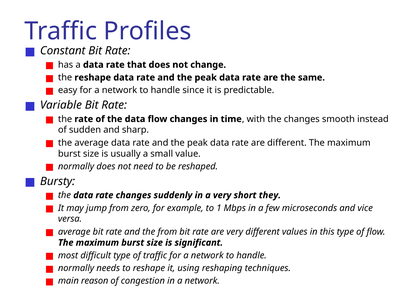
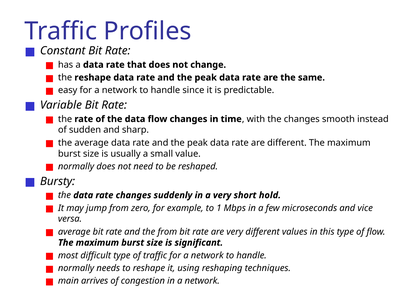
they: they -> hold (270, 195)
reason: reason -> arrives (95, 281)
